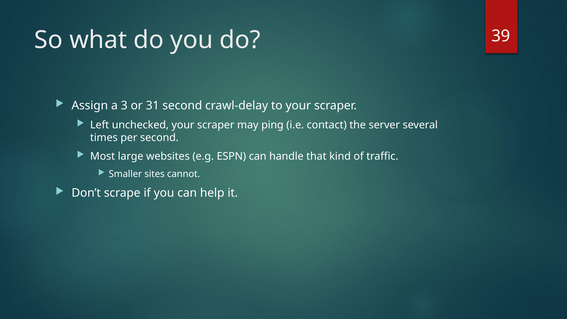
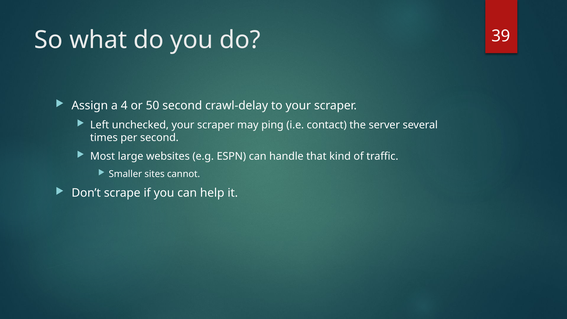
3: 3 -> 4 (124, 106)
31: 31 -> 50 (153, 106)
